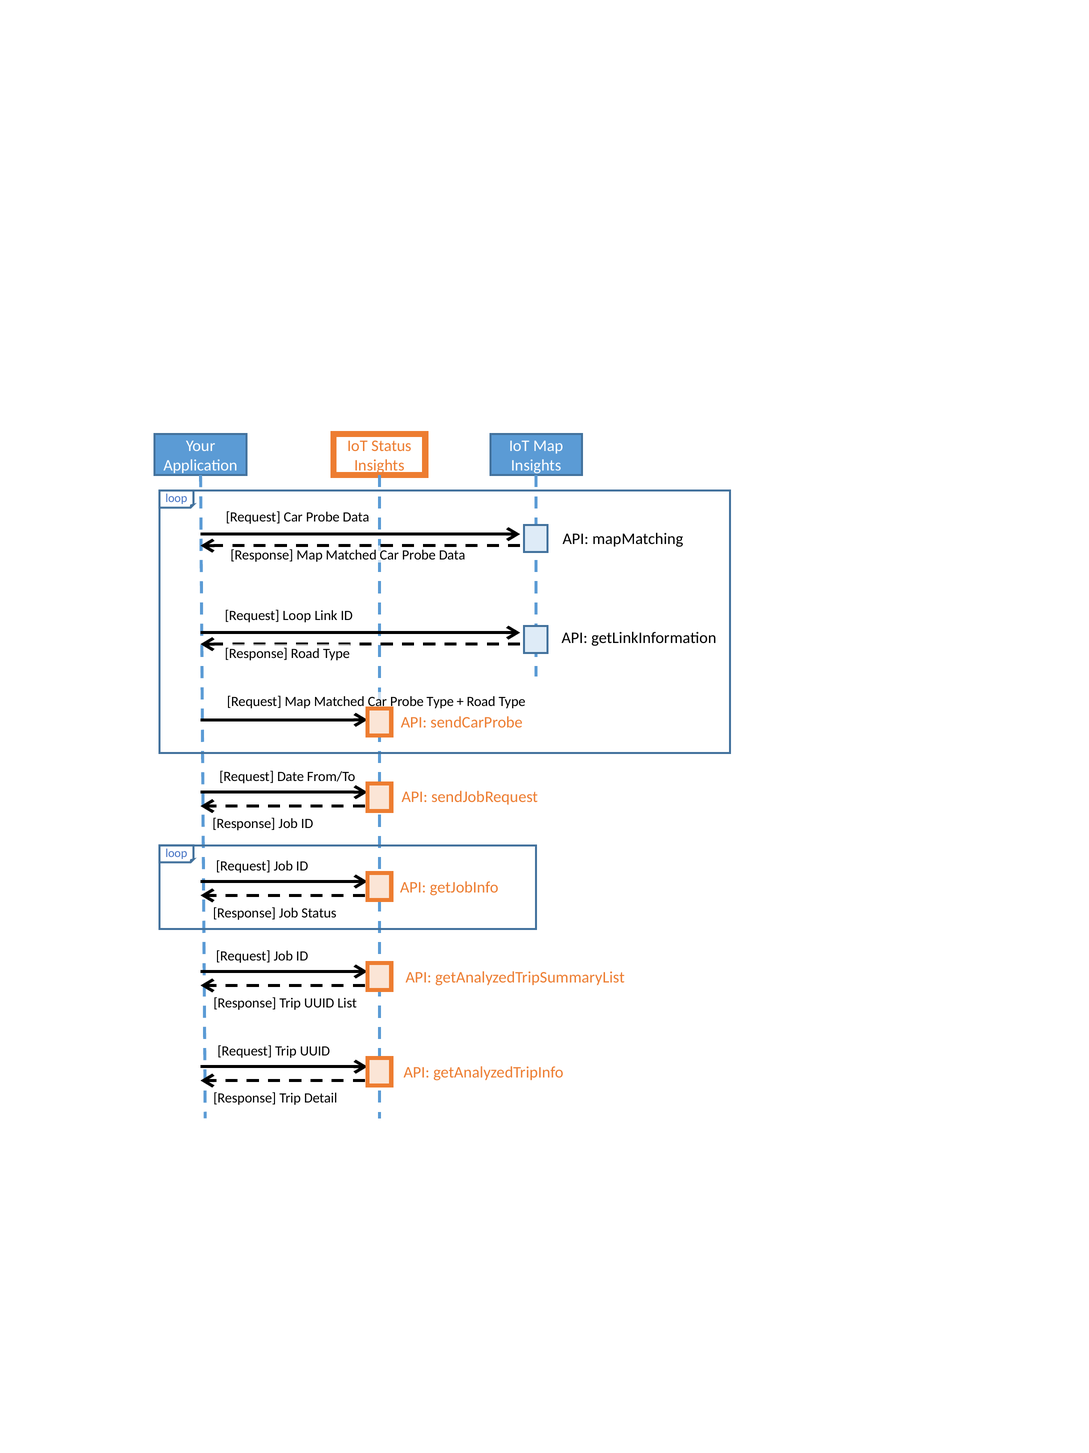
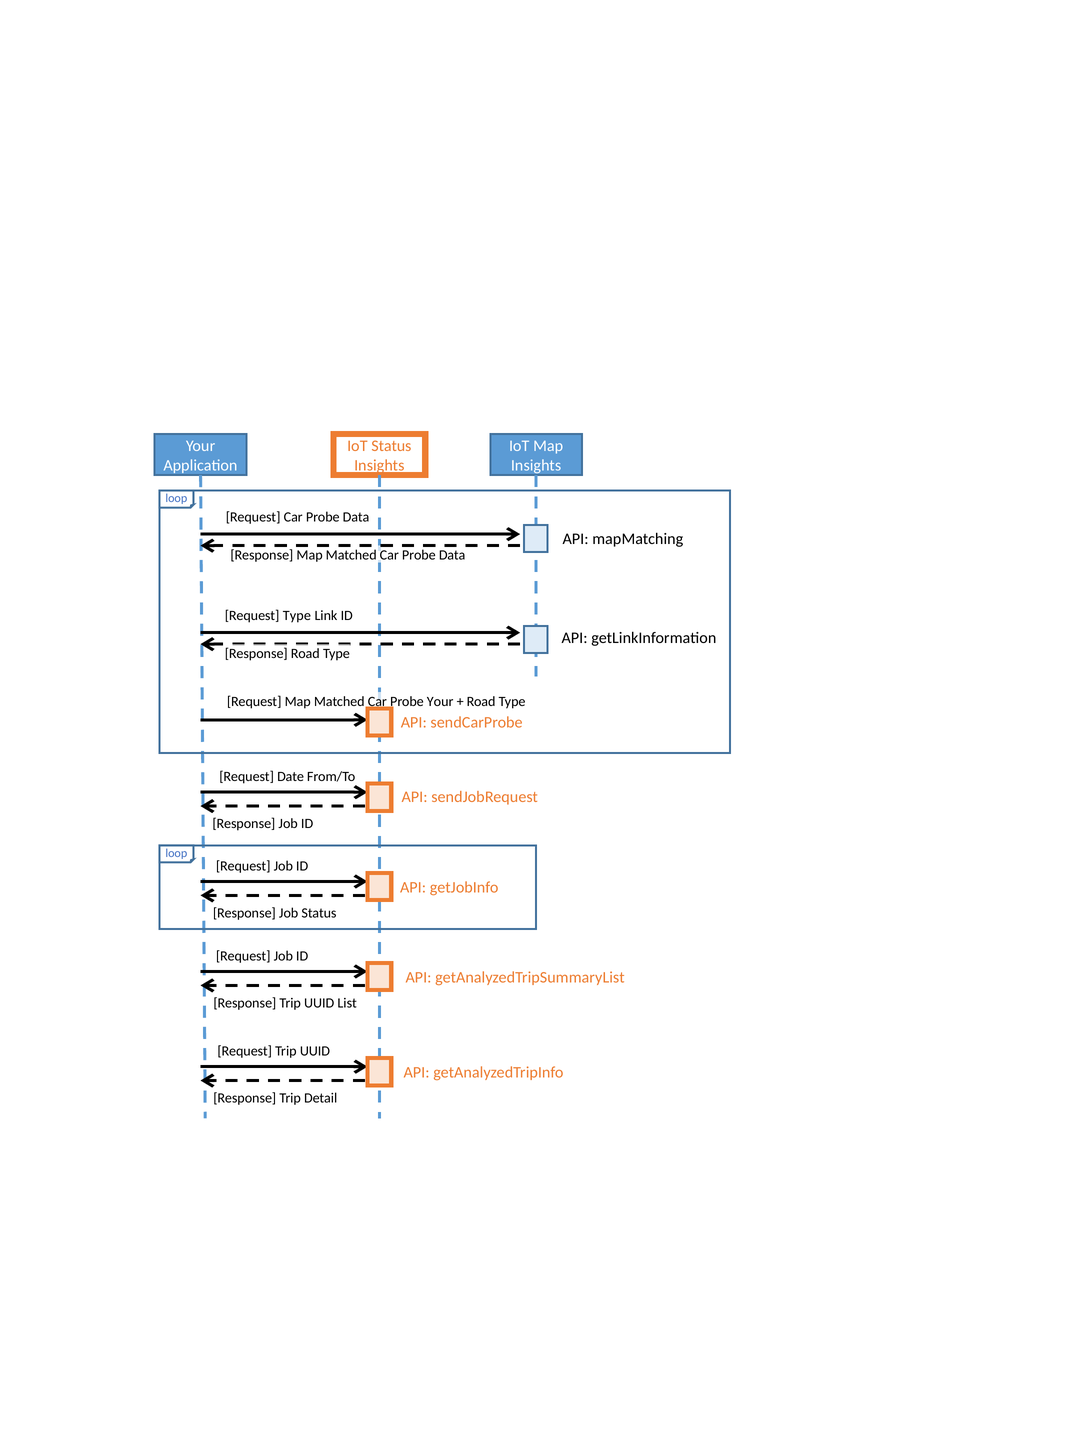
Request Loop: Loop -> Type (297, 615)
Probe Type: Type -> Your (440, 701)
